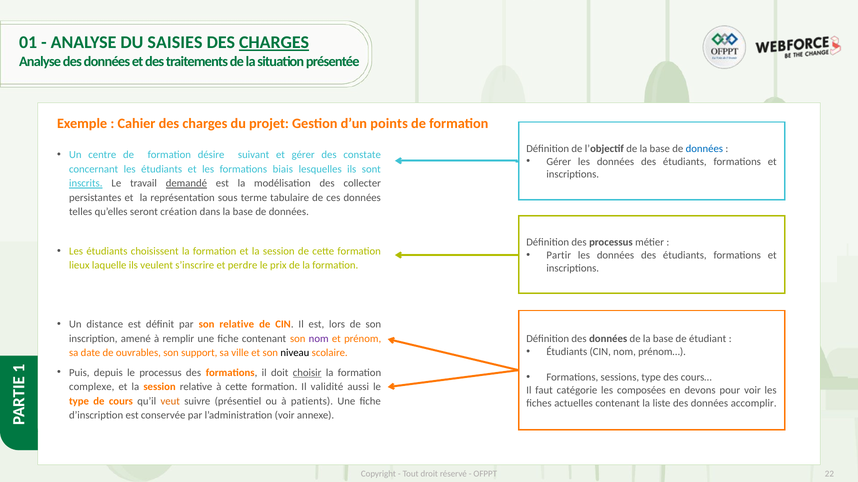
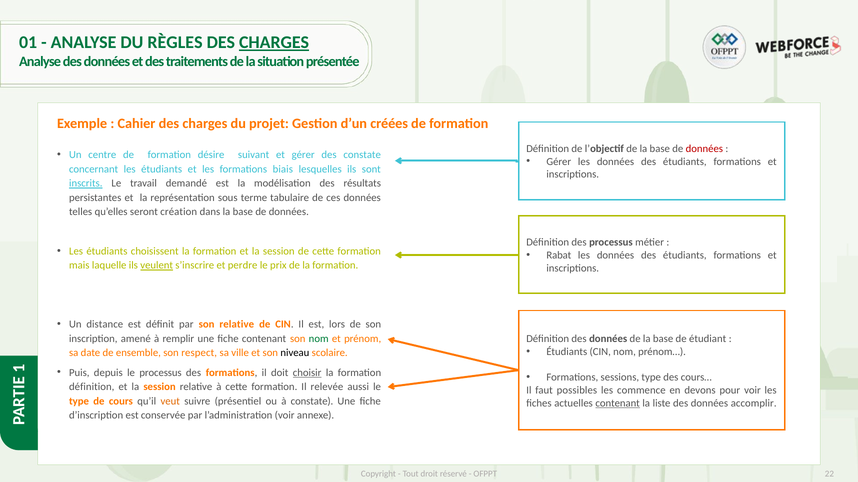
SAISIES: SAISIES -> RÈGLES (175, 43)
points: points -> créées (389, 124)
données colour: blue -> red (704, 149)
demandé underline: present -> none (186, 184)
collecter: collecter -> résultats (362, 184)
Partir: Partir -> Rabat (559, 256)
lieux: lieux -> mais (79, 266)
veulent underline: none -> present (157, 266)
nom colour: purple -> green (319, 339)
ouvrables: ouvrables -> ensemble (138, 353)
support: support -> respect (199, 353)
complexe: complexe -> définition (92, 387)
validité: validité -> relevée (327, 387)
catégorie: catégorie -> possibles (577, 391)
composées: composées -> commence (641, 391)
à patients: patients -> constate (312, 402)
contenant underline: none -> present (618, 404)
